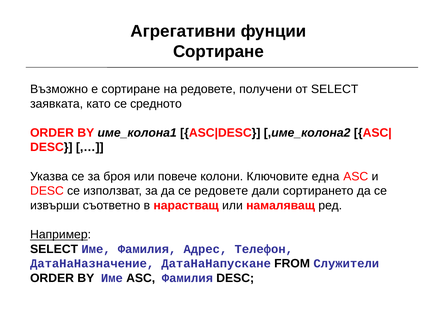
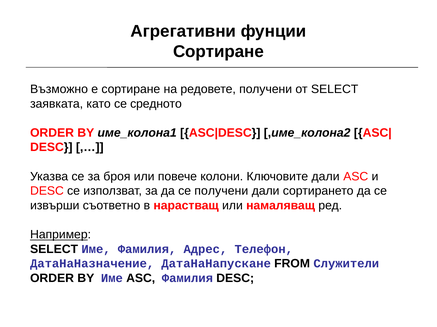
Ключовите една: една -> дали (326, 177)
се редовете: редовете -> получени (221, 191)
